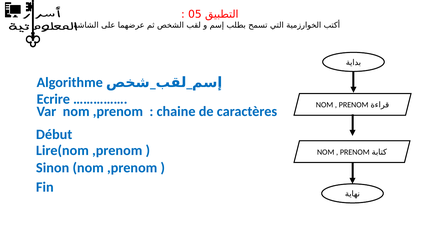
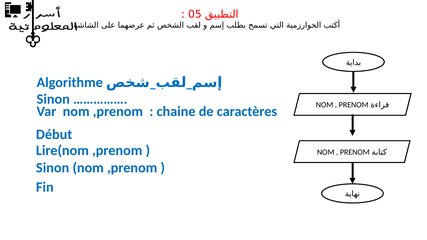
Ecrire: Ecrire -> Sinon (53, 99)
